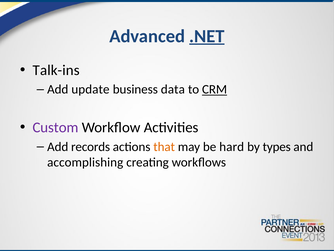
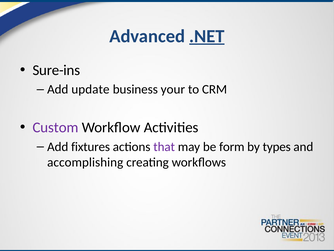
Talk-ins: Talk-ins -> Sure-ins (56, 70)
data: data -> your (173, 89)
CRM underline: present -> none (215, 89)
records: records -> fixtures (91, 146)
that colour: orange -> purple (164, 146)
hard: hard -> form (232, 146)
